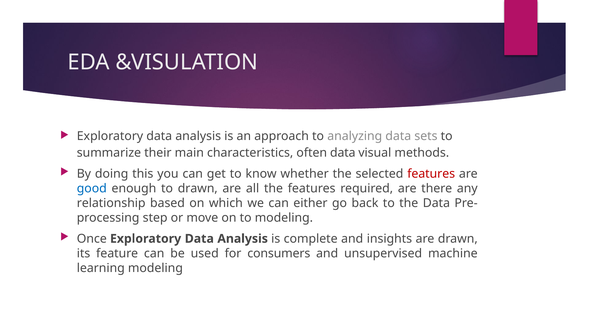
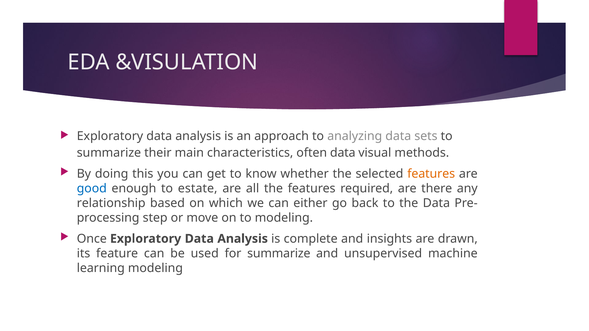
features colour: red -> orange (431, 174)
to drawn: drawn -> estate (198, 189)
for consumers: consumers -> summarize (279, 254)
